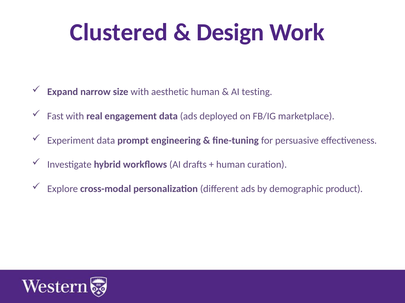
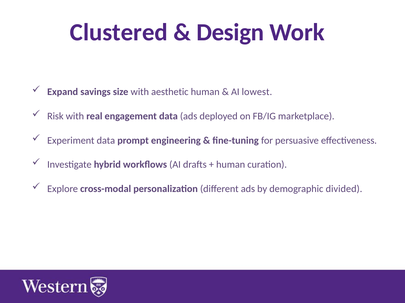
narrow: narrow -> savings (96, 92)
testing: testing -> lowest (257, 92)
Fast: Fast -> Risk (55, 116)
product: product -> divided (344, 189)
